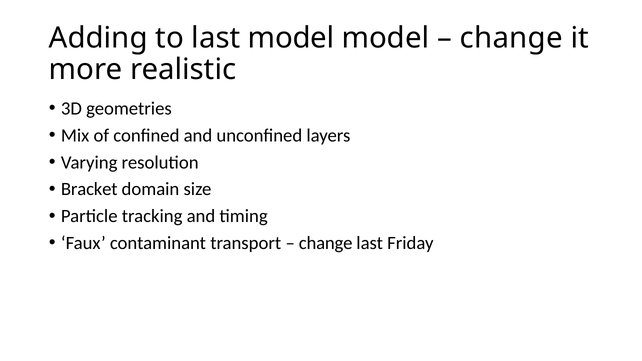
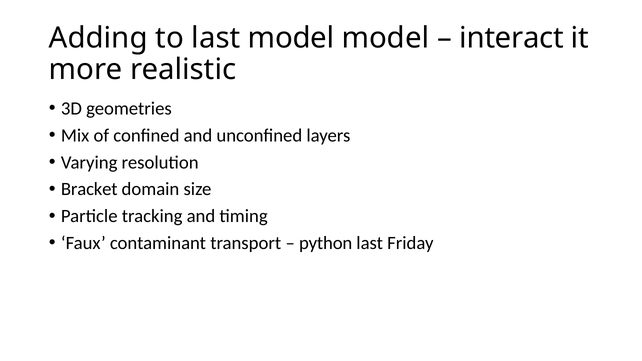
change: change -> interact (512, 38)
change: change -> python (326, 243)
